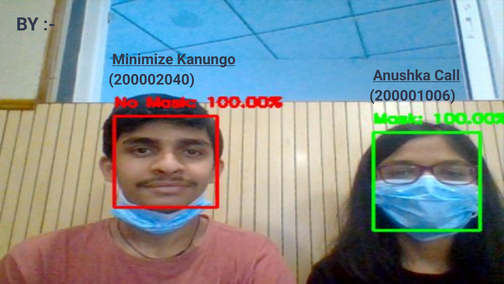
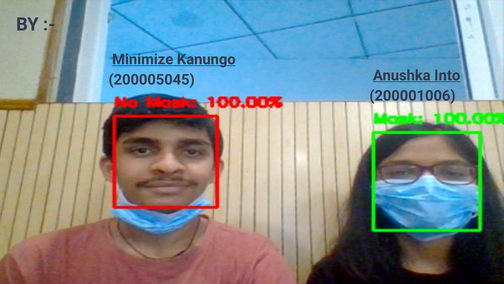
Call: Call -> Into (447, 75)
200002040: 200002040 -> 200005045 (152, 80)
